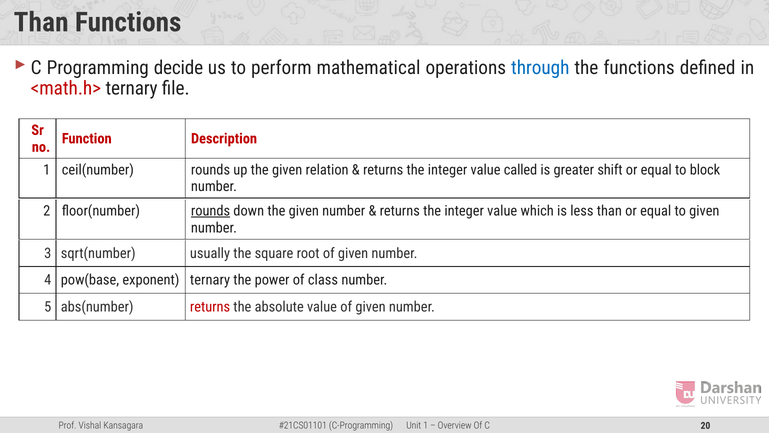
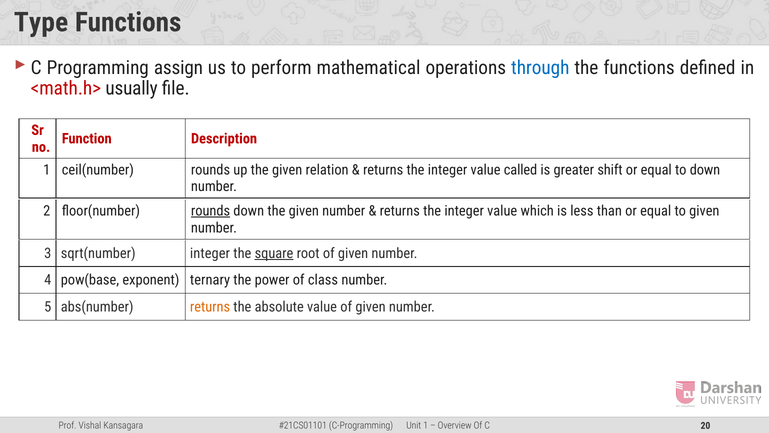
Than: Than -> Type (41, 22)
decide: decide -> assign (178, 68)
<math.h> ternary: ternary -> usually (132, 88)
to block: block -> down (705, 170)
sqrt(number usually: usually -> integer (210, 253)
square underline: none -> present (274, 253)
returns colour: red -> orange (210, 307)
